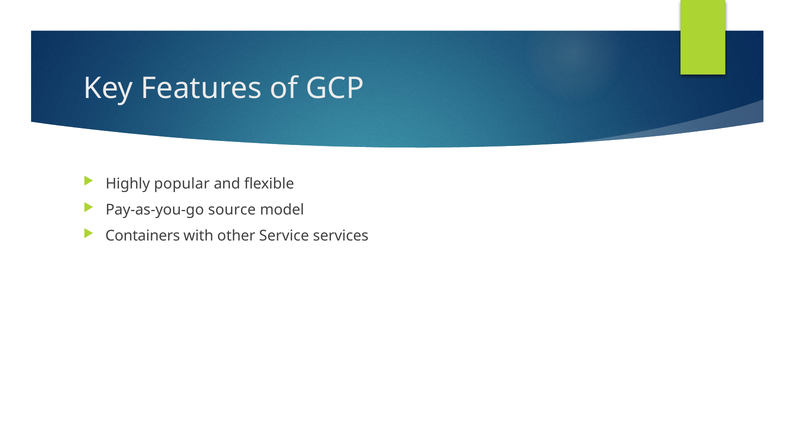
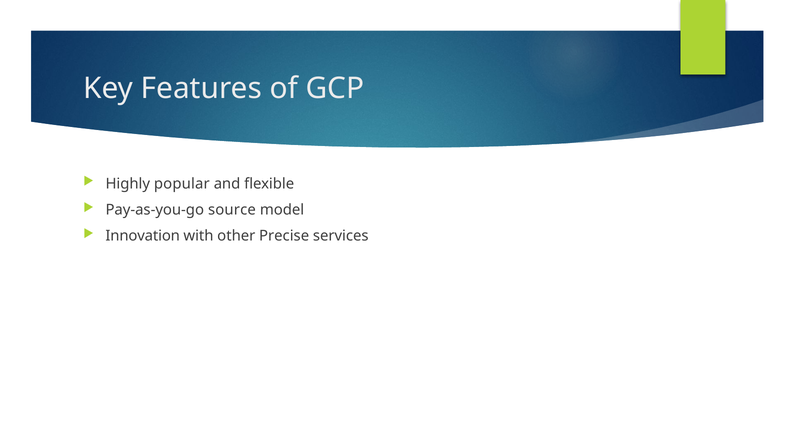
Containers: Containers -> Innovation (143, 236)
Service: Service -> Precise (284, 236)
